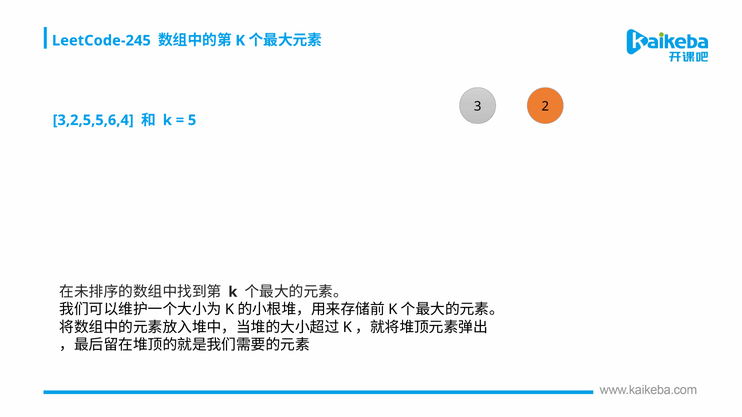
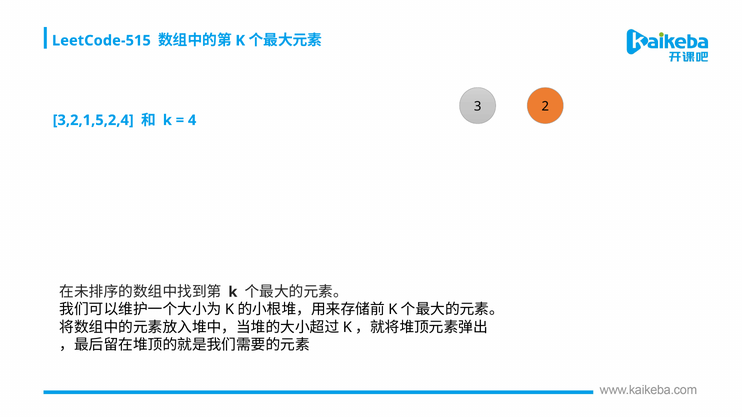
LeetCode-245: LeetCode-245 -> LeetCode-515 (101, 41)
3,2,5,5,6,4: 3,2,5,5,6,4 -> 3,2,1,5,2,4 (93, 120)
5: 5 -> 4 (192, 120)
